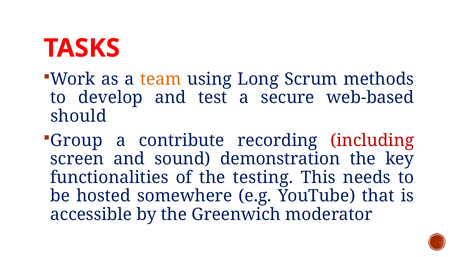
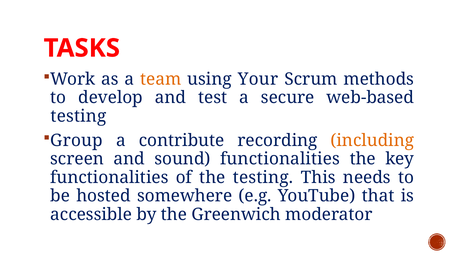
Long: Long -> Your (258, 79)
should: should -> testing (78, 116)
including colour: red -> orange (372, 141)
sound demonstration: demonstration -> functionalities (280, 159)
